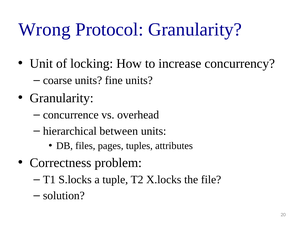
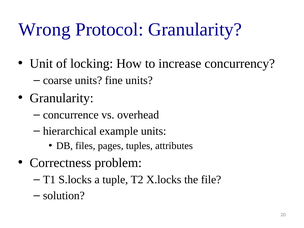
between: between -> example (119, 131)
